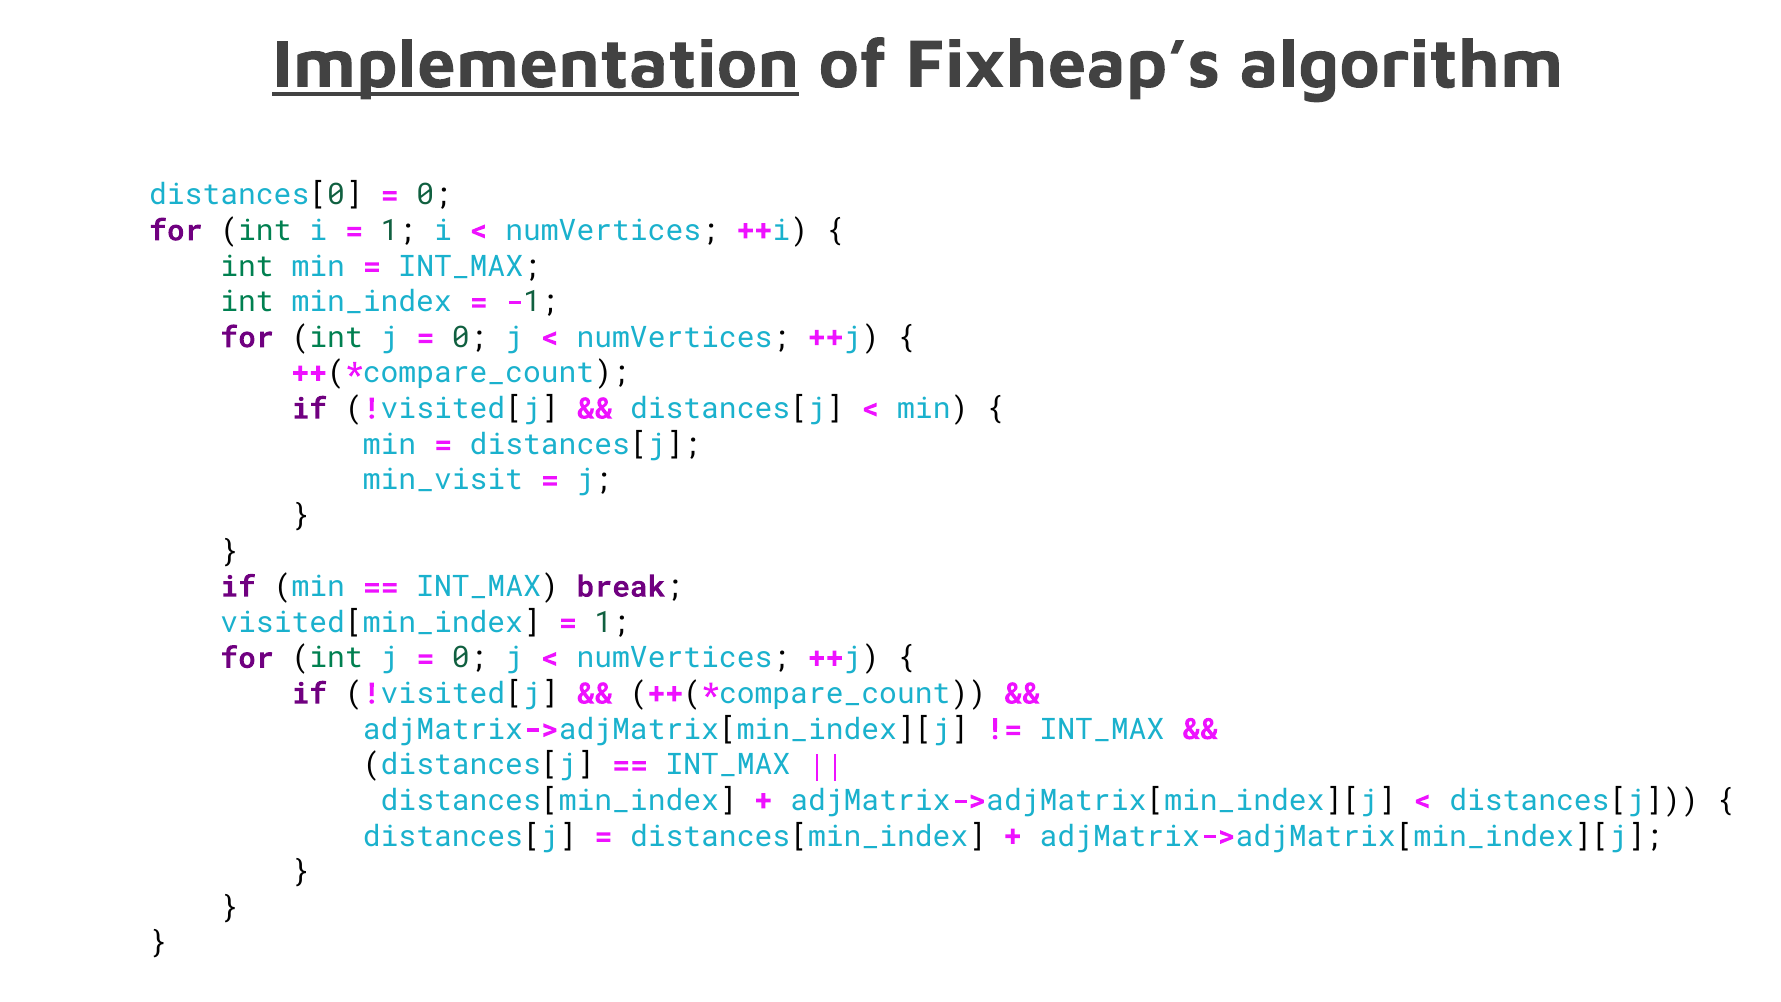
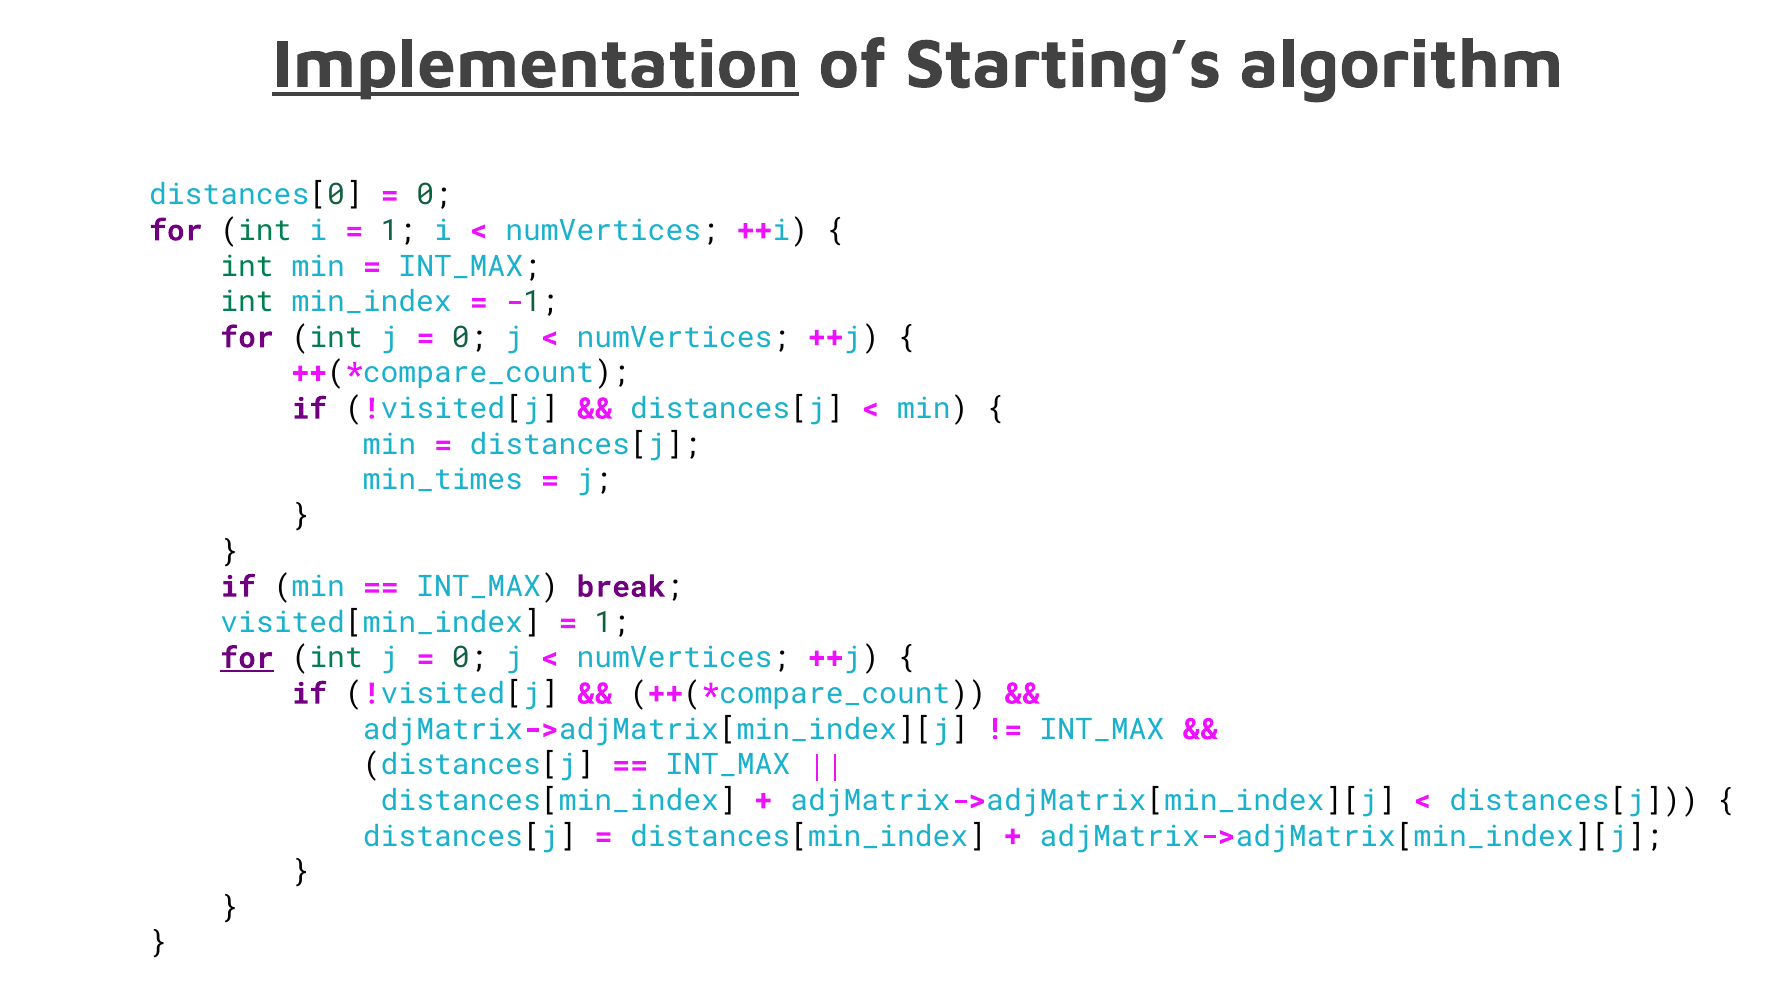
Fixheap’s: Fixheap’s -> Starting’s (1063, 64)
min_visit: min_visit -> min_times (443, 480)
for underline: none -> present (247, 658)
